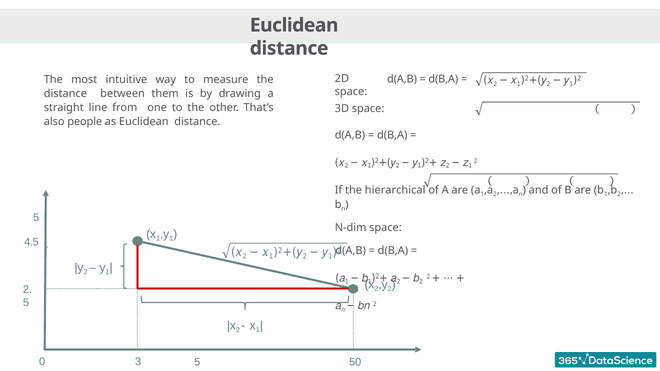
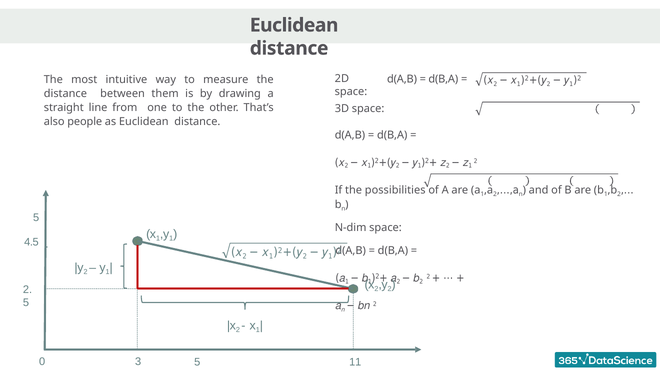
hierarchical: hierarchical -> possibilities (395, 190)
50: 50 -> 11 (355, 362)
